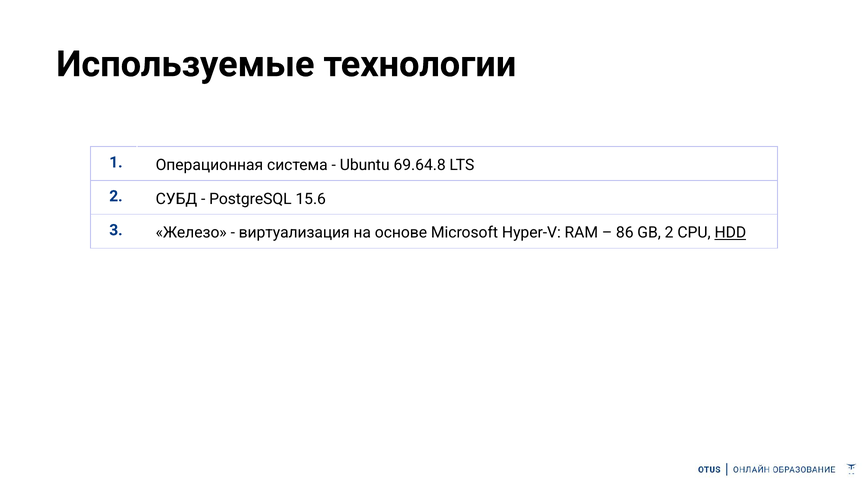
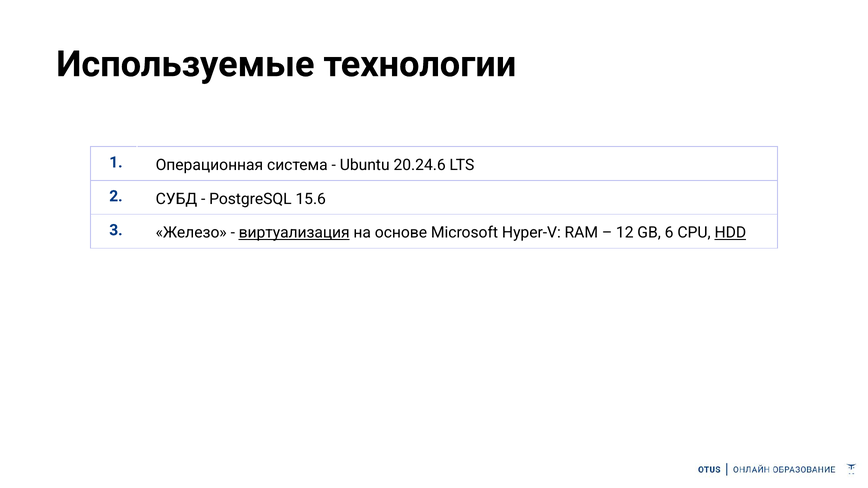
69.64.8: 69.64.8 -> 20.24.6 (420, 165)
виртуализация underline: none -> present (294, 233)
86: 86 -> 12 (625, 233)
GB 2: 2 -> 6 (669, 233)
